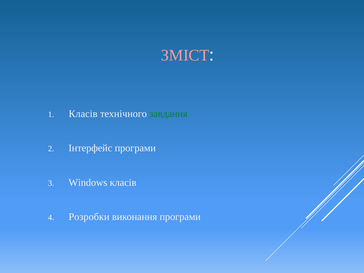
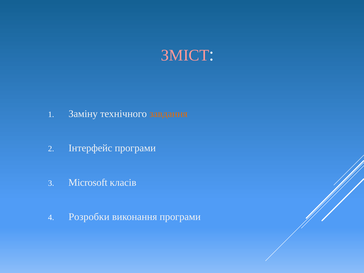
Класів: Класів -> Заміну (83, 114)
завдання colour: green -> orange (168, 114)
Windows: Windows -> Microsoft (88, 183)
